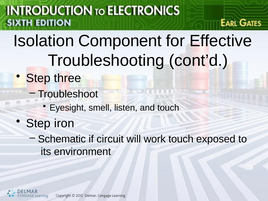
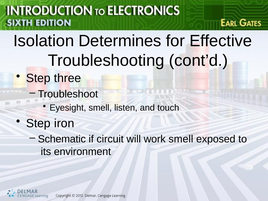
Component: Component -> Determines (120, 41)
work touch: touch -> smell (181, 139)
